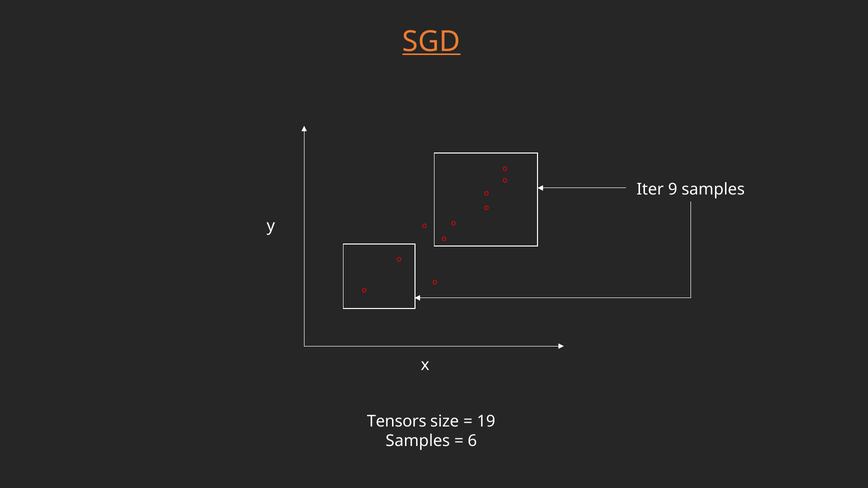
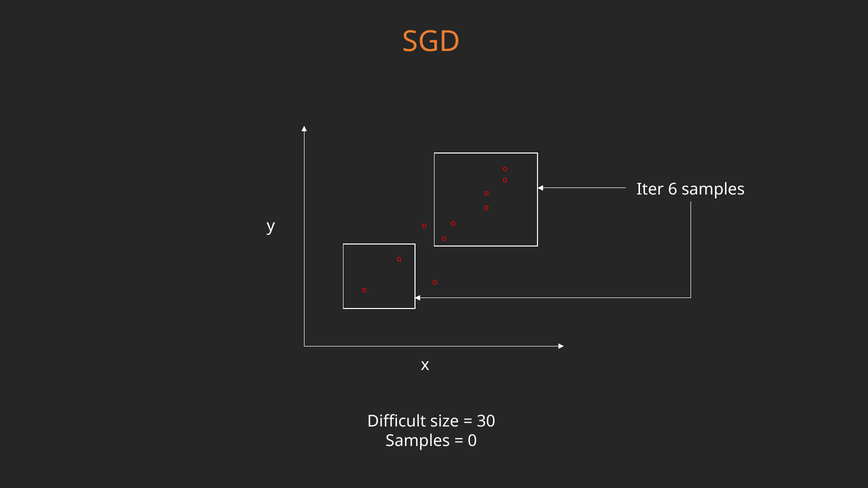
SGD underline: present -> none (431, 42)
9: 9 -> 6 (673, 190)
Tensors: Tensors -> Difficult (397, 422)
19: 19 -> 30 (486, 422)
6: 6 -> 0 (472, 441)
